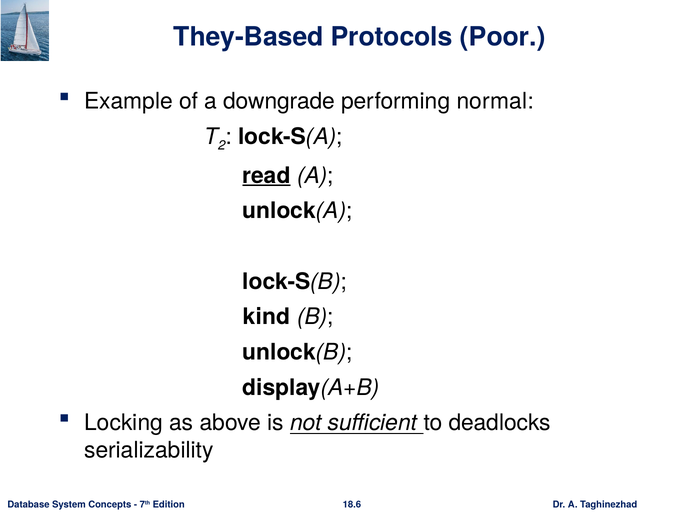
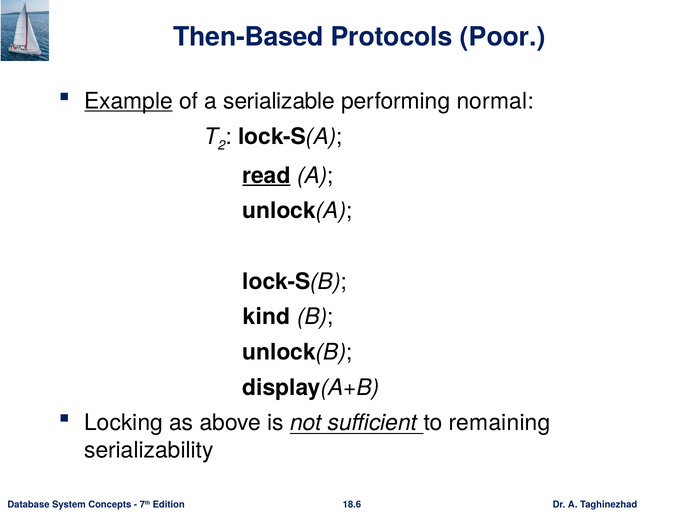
They-Based: They-Based -> Then-Based (249, 37)
Example underline: none -> present (129, 101)
downgrade: downgrade -> serializable (279, 101)
deadlocks: deadlocks -> remaining (500, 423)
